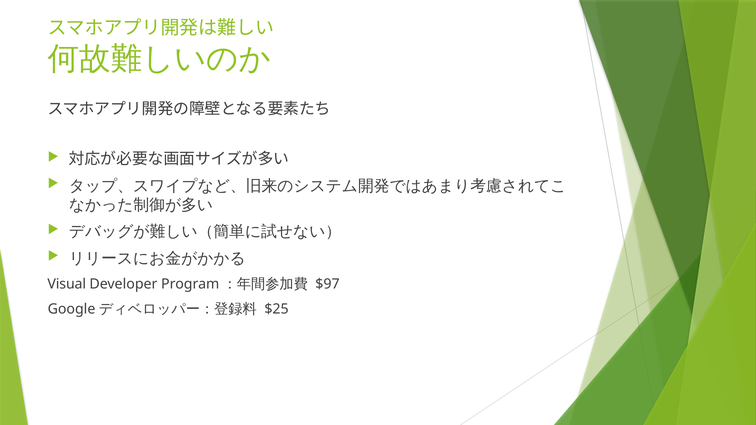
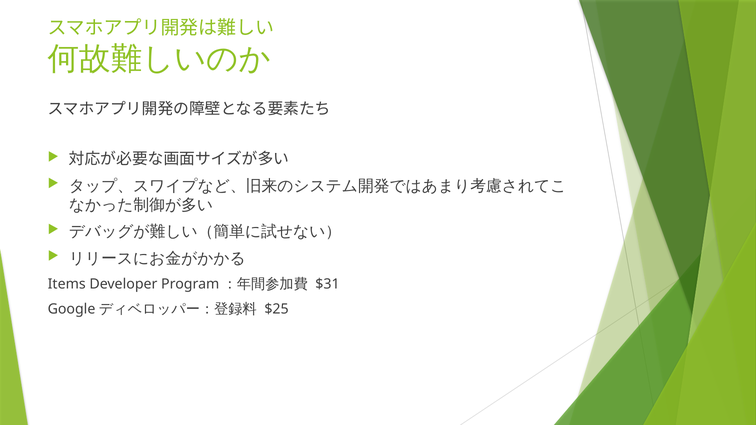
Visual: Visual -> Items (67, 284)
$97: $97 -> $31 (327, 284)
